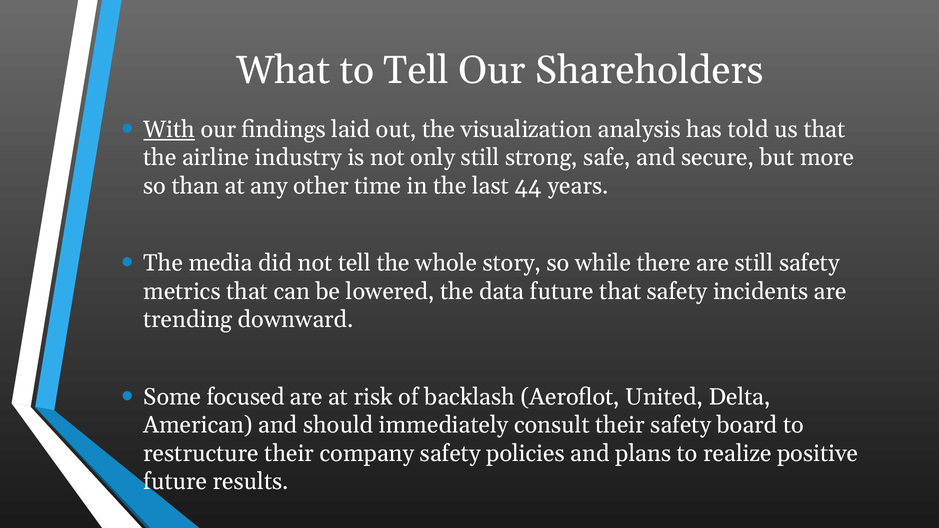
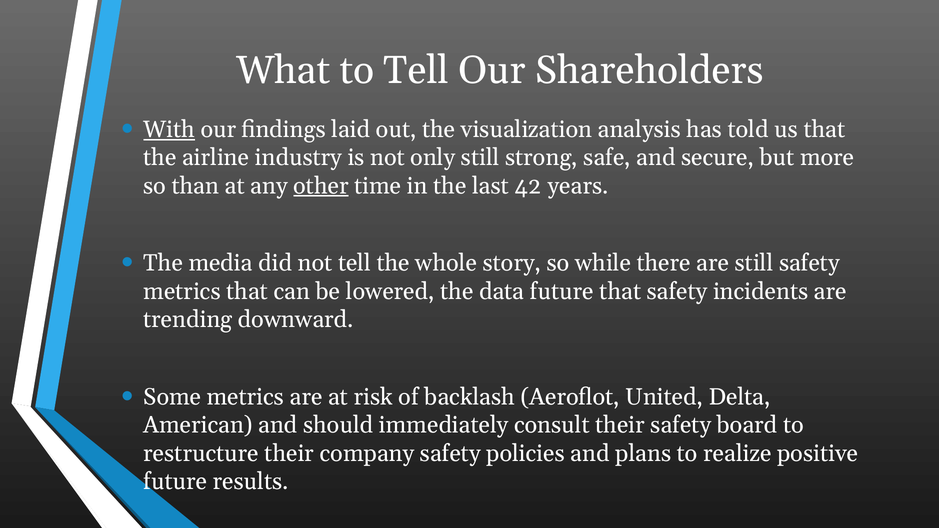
other underline: none -> present (321, 186)
44: 44 -> 42 (528, 186)
Some focused: focused -> metrics (245, 397)
